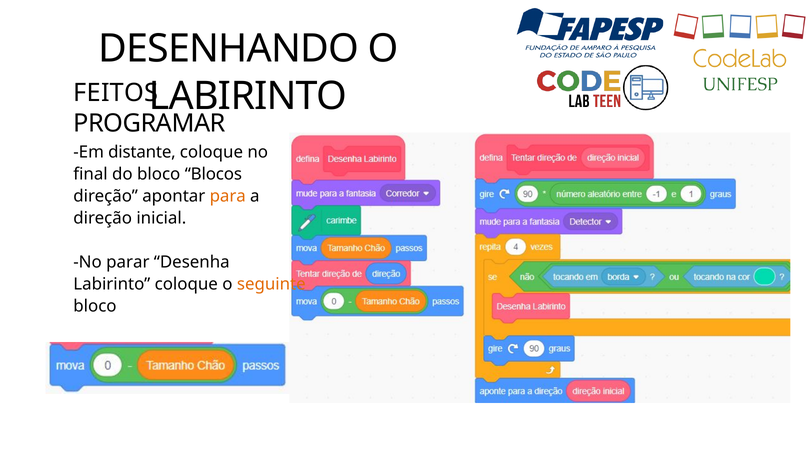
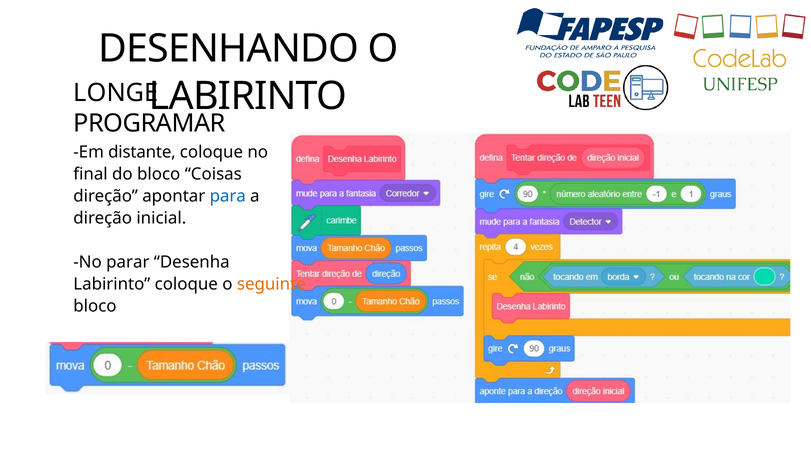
FEITOS: FEITOS -> LONGE (116, 93)
Blocos: Blocos -> Coisas (213, 174)
para colour: orange -> blue (228, 196)
